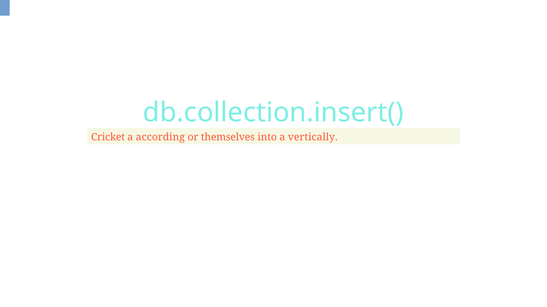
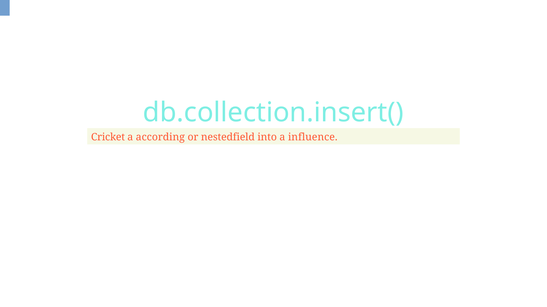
themselves: themselves -> nestedfield (228, 137)
vertically: vertically -> influence (313, 137)
